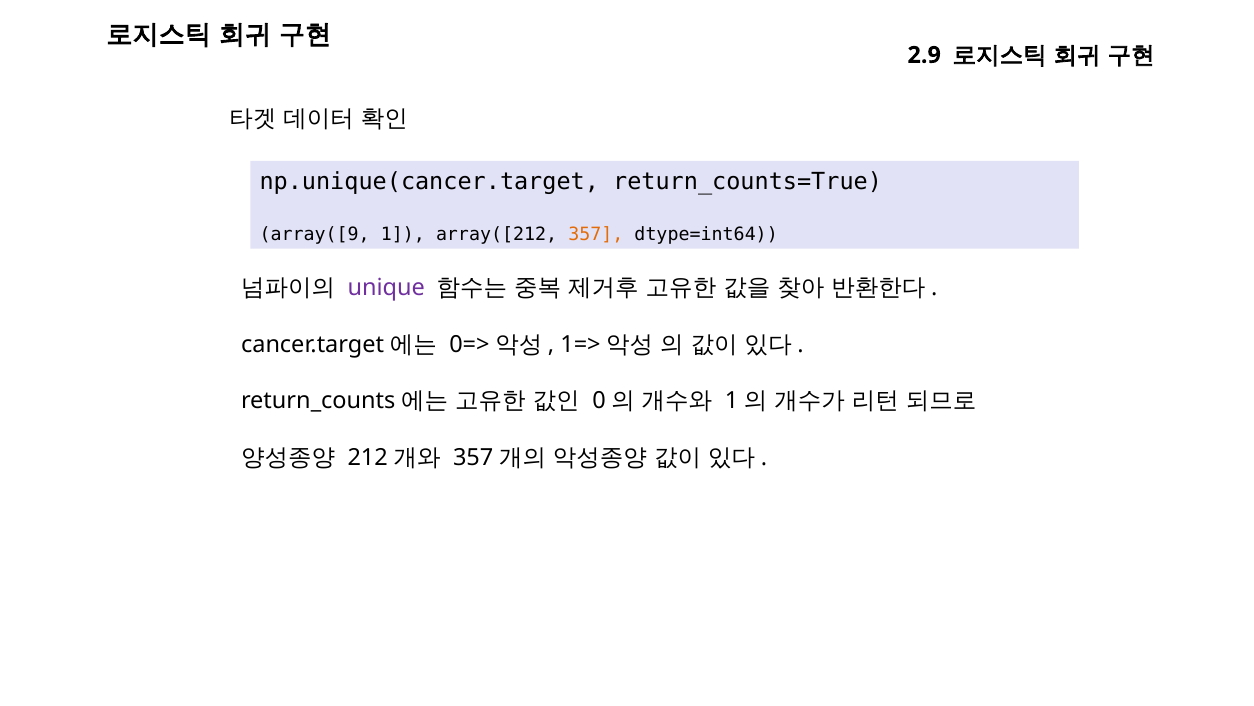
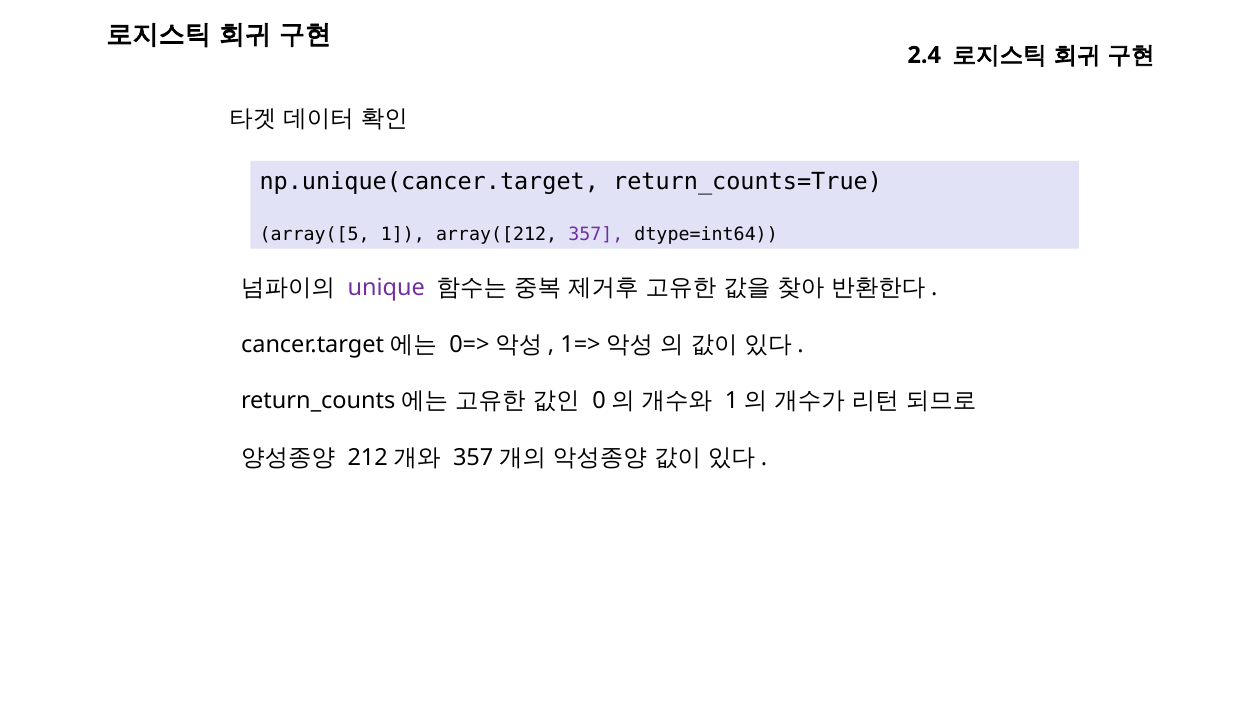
2.9: 2.9 -> 2.4 (924, 55)
array([9: array([9 -> array([5 (315, 234)
357 colour: orange -> purple (596, 234)
